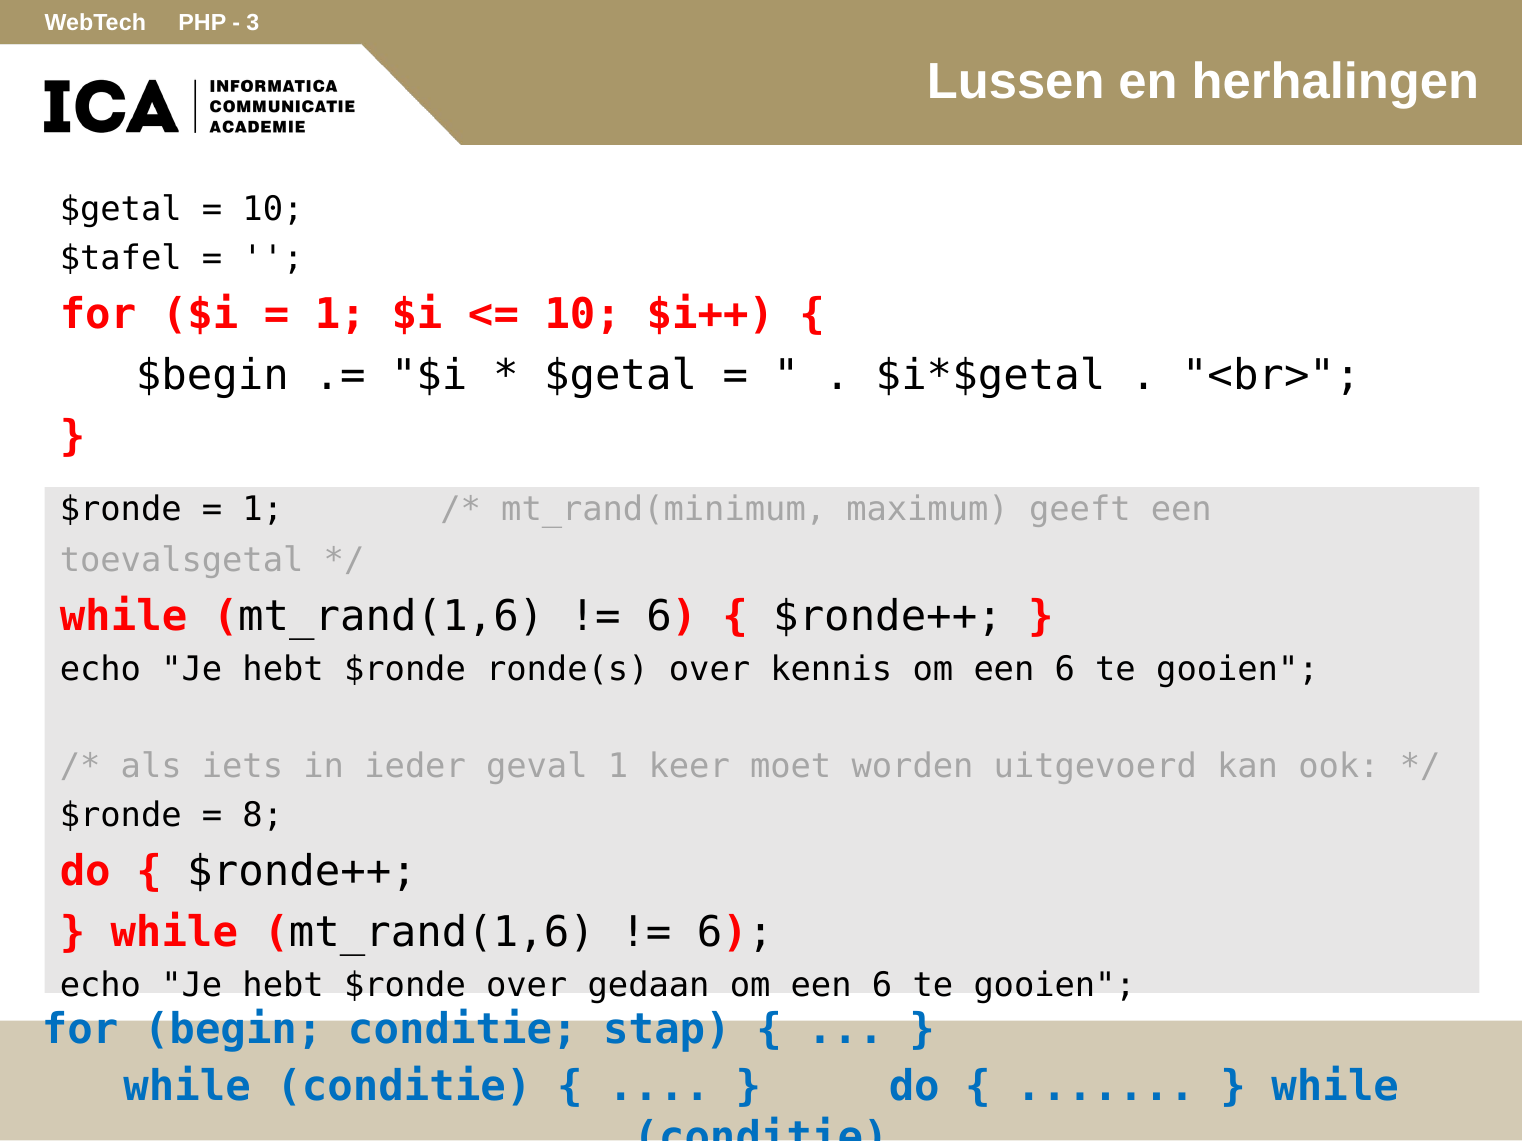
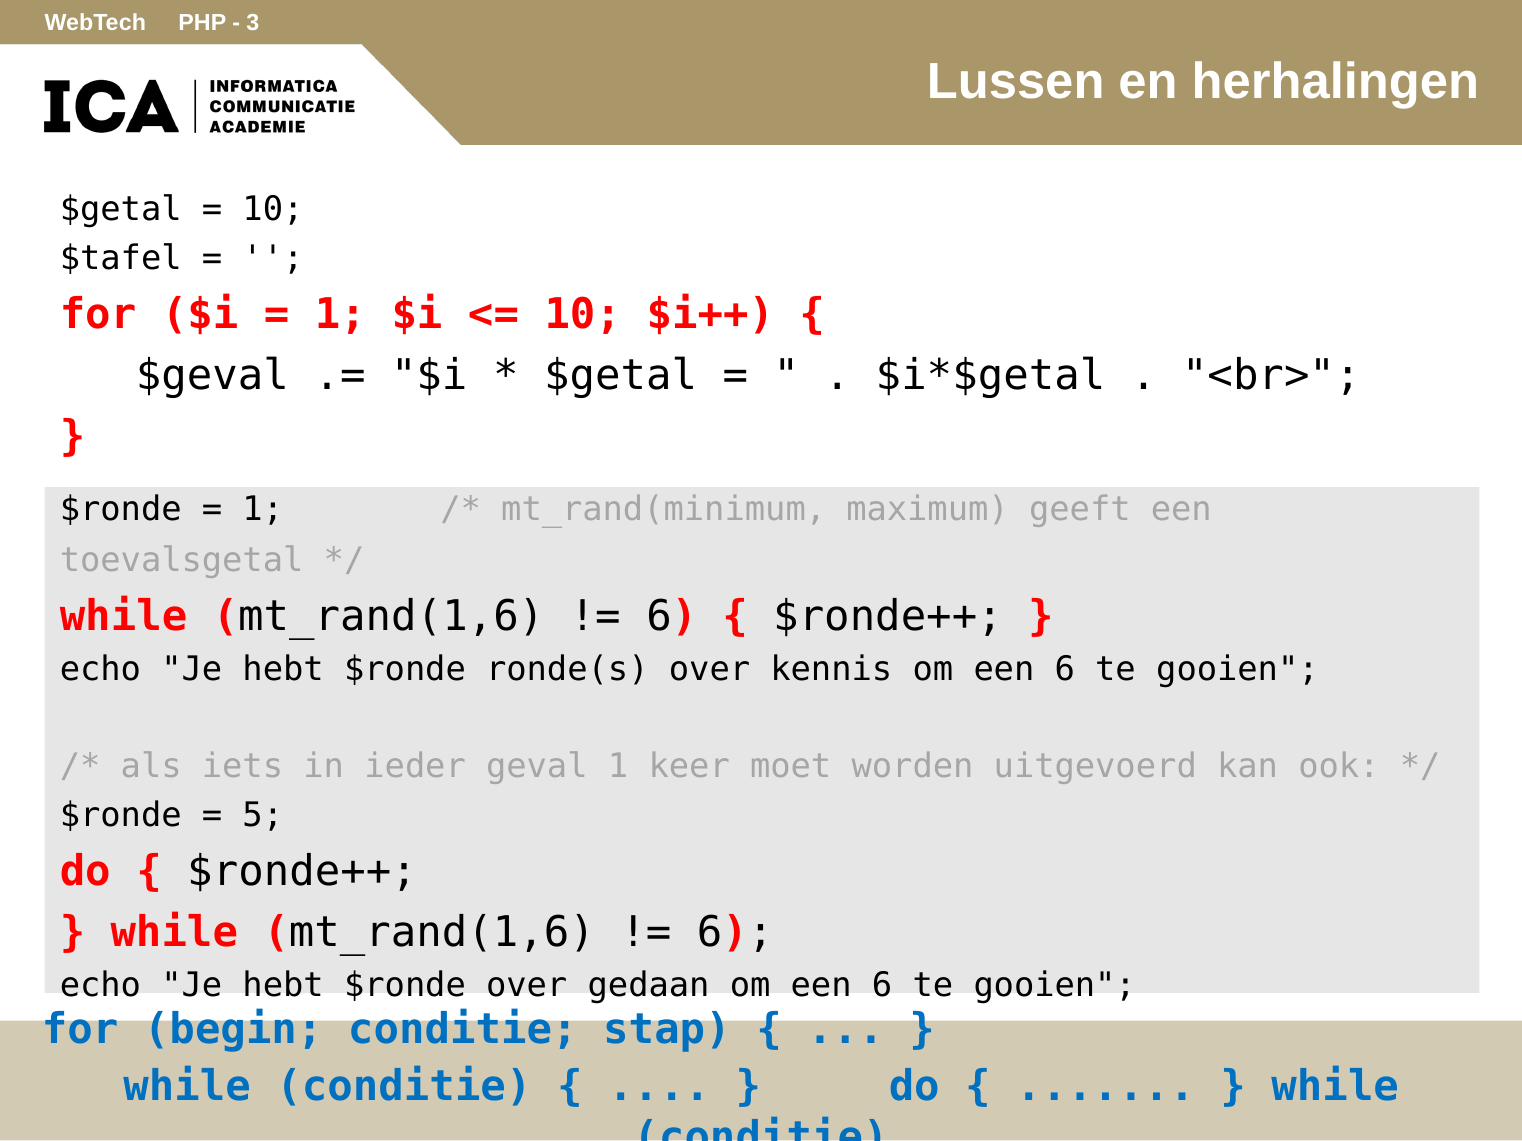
$begin: $begin -> $geval (212, 375)
8: 8 -> 5 (263, 816)
